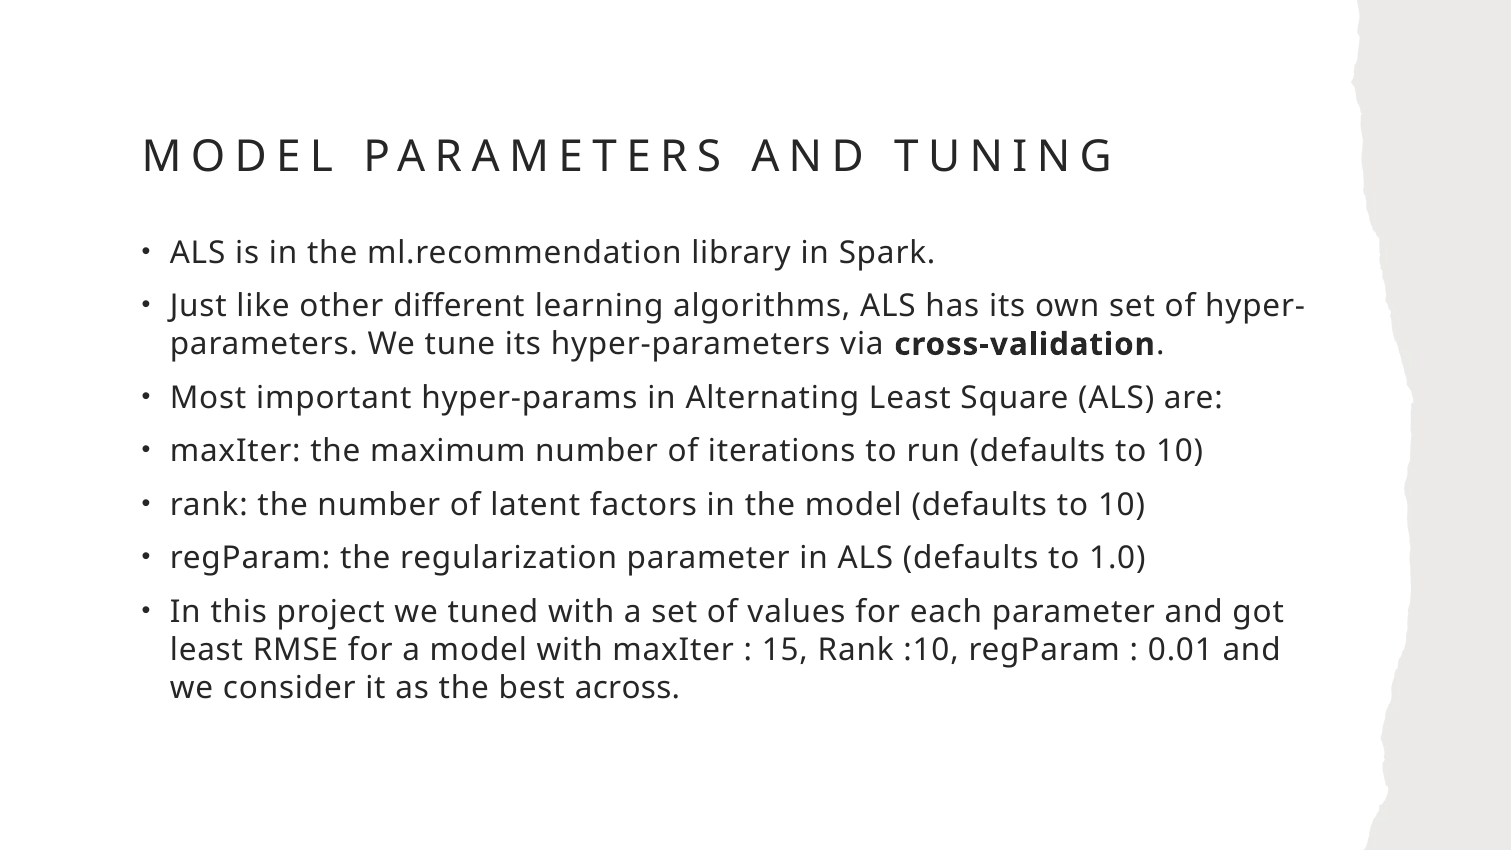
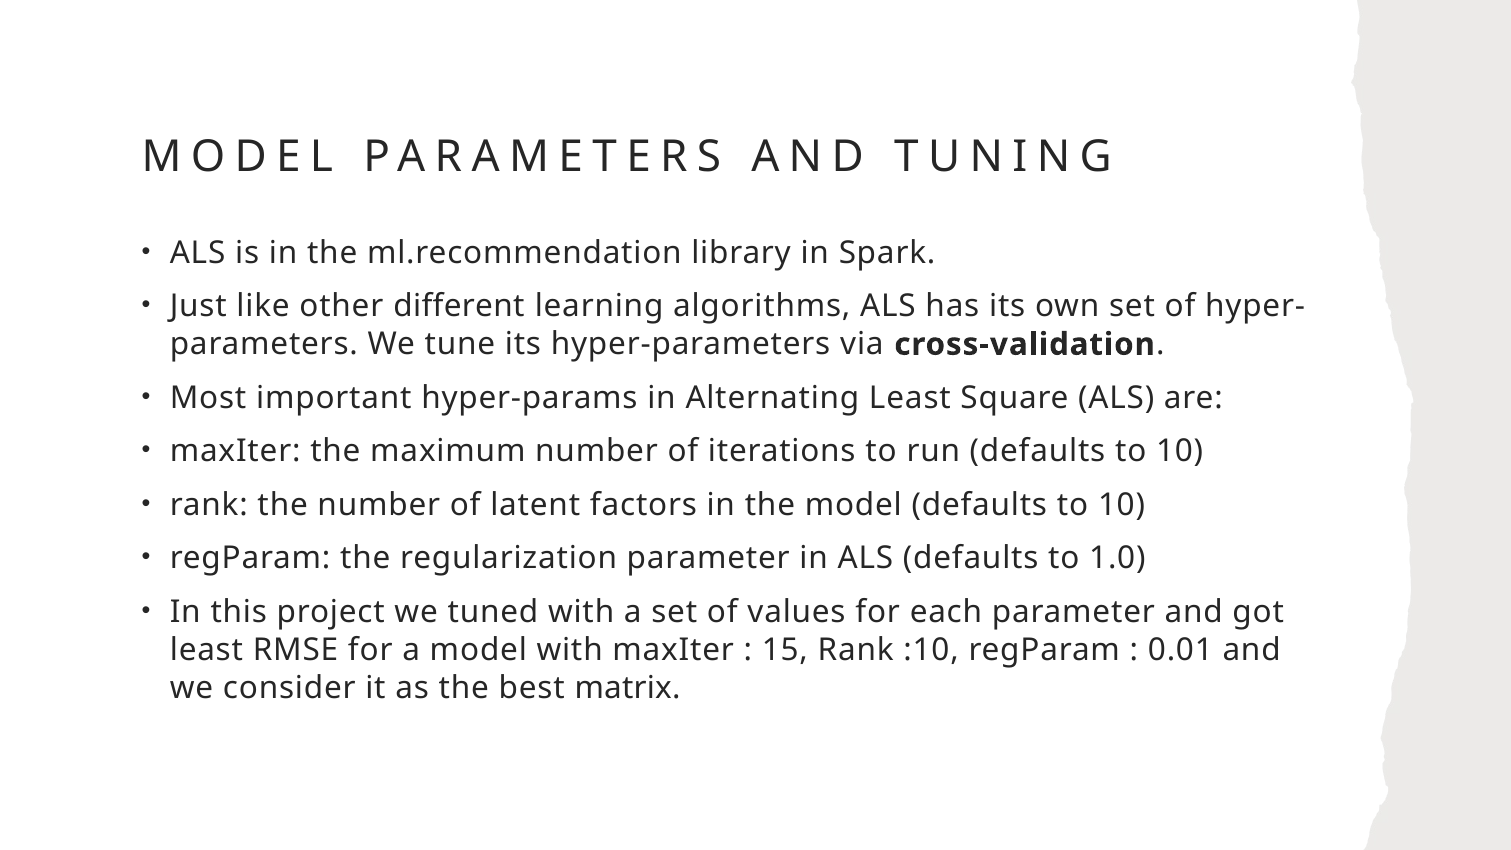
across: across -> matrix (628, 688)
